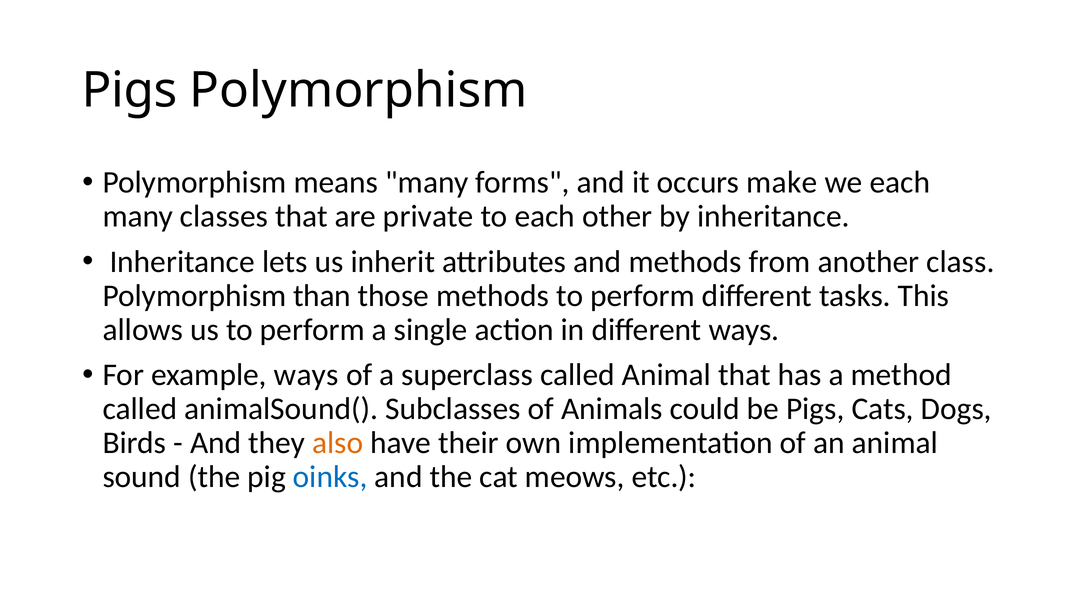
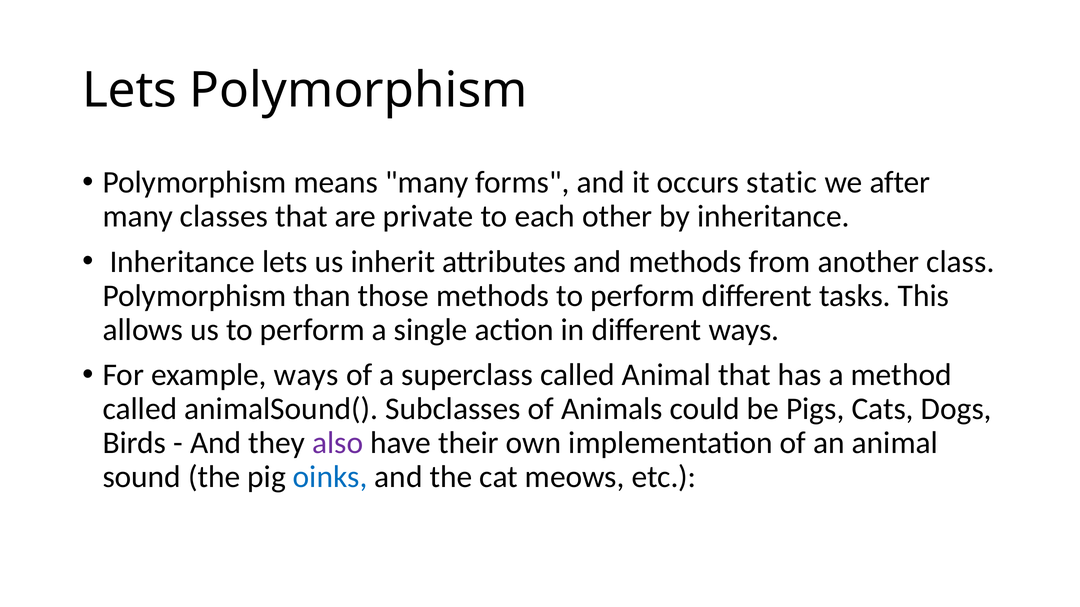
Pigs: Pigs -> Lets (130, 91)
make: make -> static (782, 183)
we each: each -> after (900, 183)
also colour: orange -> purple (338, 443)
